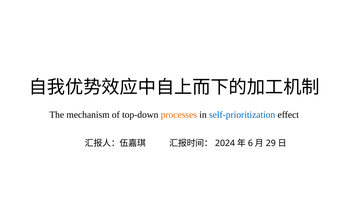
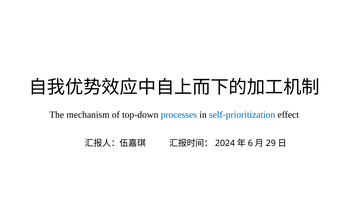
processes colour: orange -> blue (179, 114)
